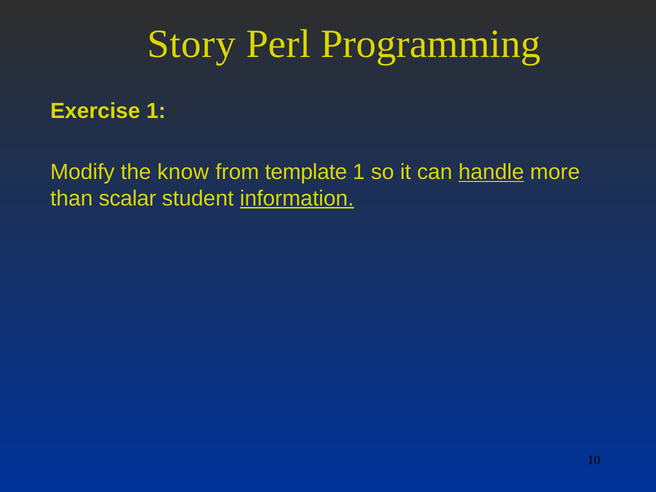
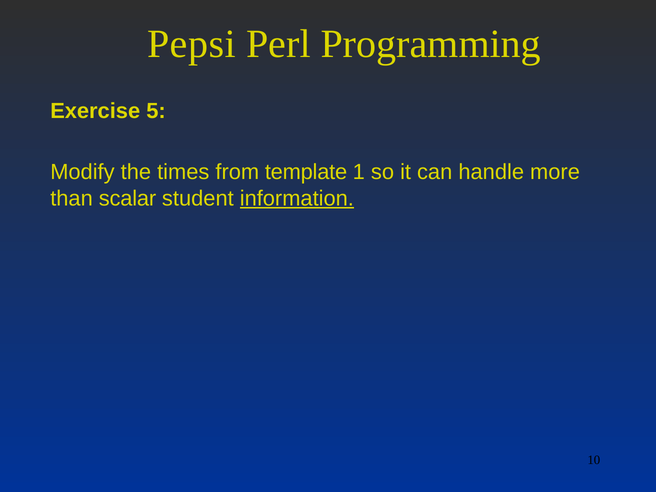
Story: Story -> Pepsi (191, 44)
Exercise 1: 1 -> 5 (156, 111)
know: know -> times (183, 172)
handle underline: present -> none (491, 172)
